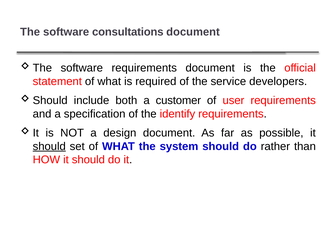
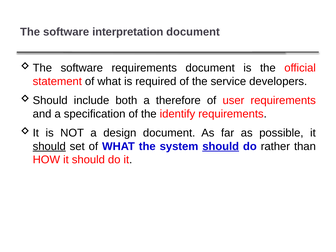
consultations: consultations -> interpretation (128, 32)
customer: customer -> therefore (178, 100)
should underline: none -> present (221, 146)
